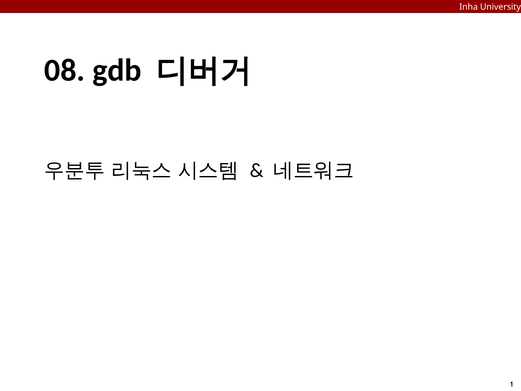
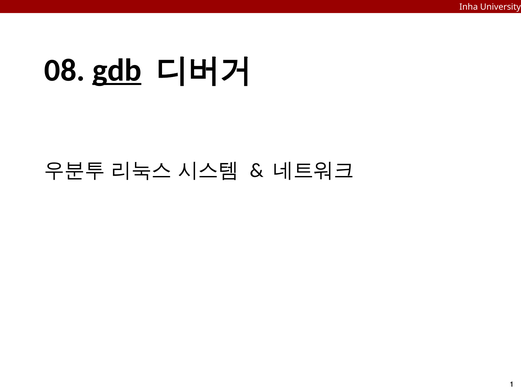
gdb underline: none -> present (117, 70)
